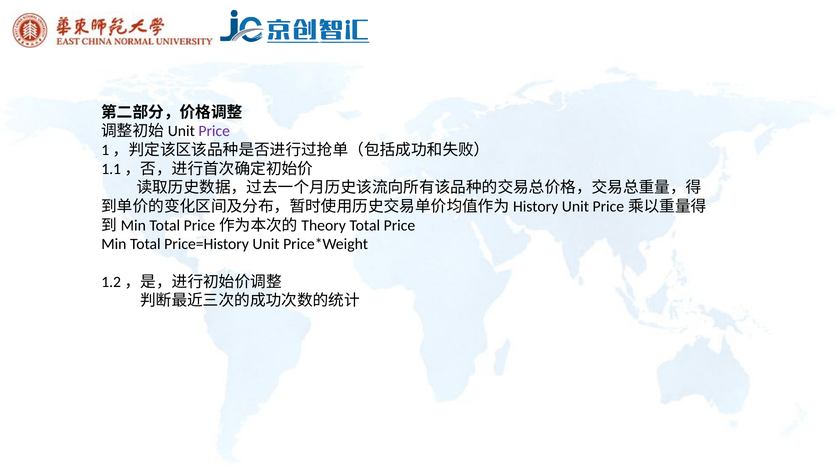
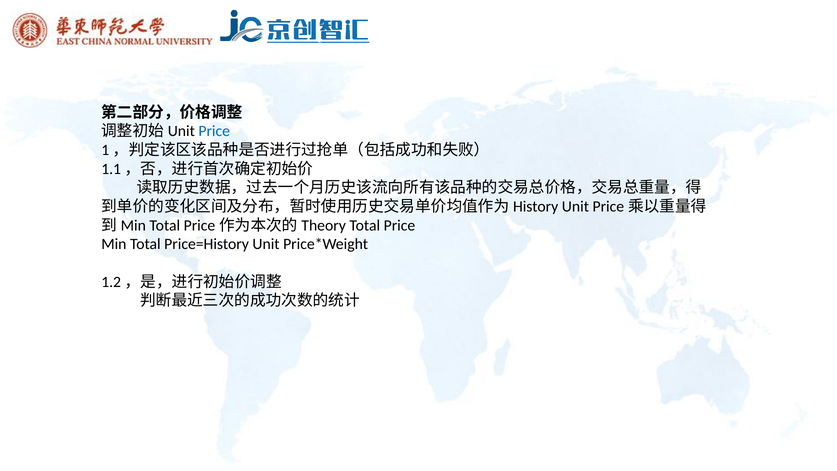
Price colour: purple -> blue (214, 131)
